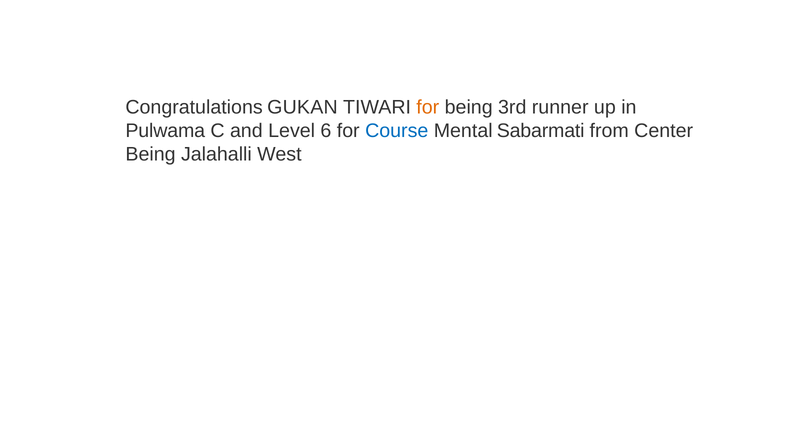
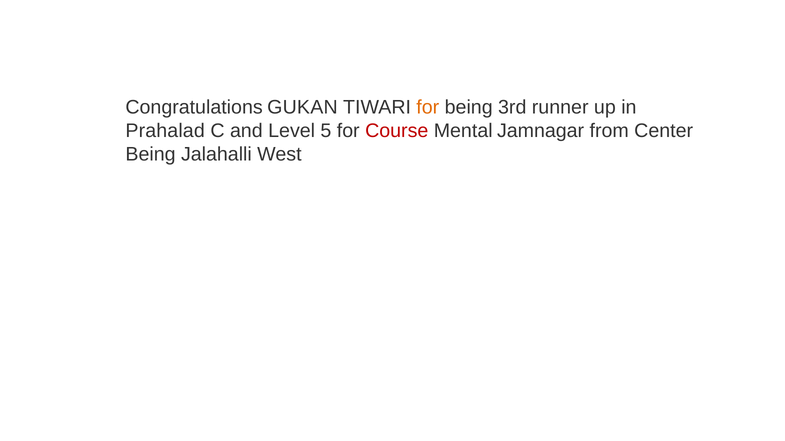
Pulwama: Pulwama -> Prahalad (165, 131)
6: 6 -> 5 (326, 131)
Course colour: blue -> red (397, 131)
Sabarmati: Sabarmati -> Jamnagar (541, 131)
